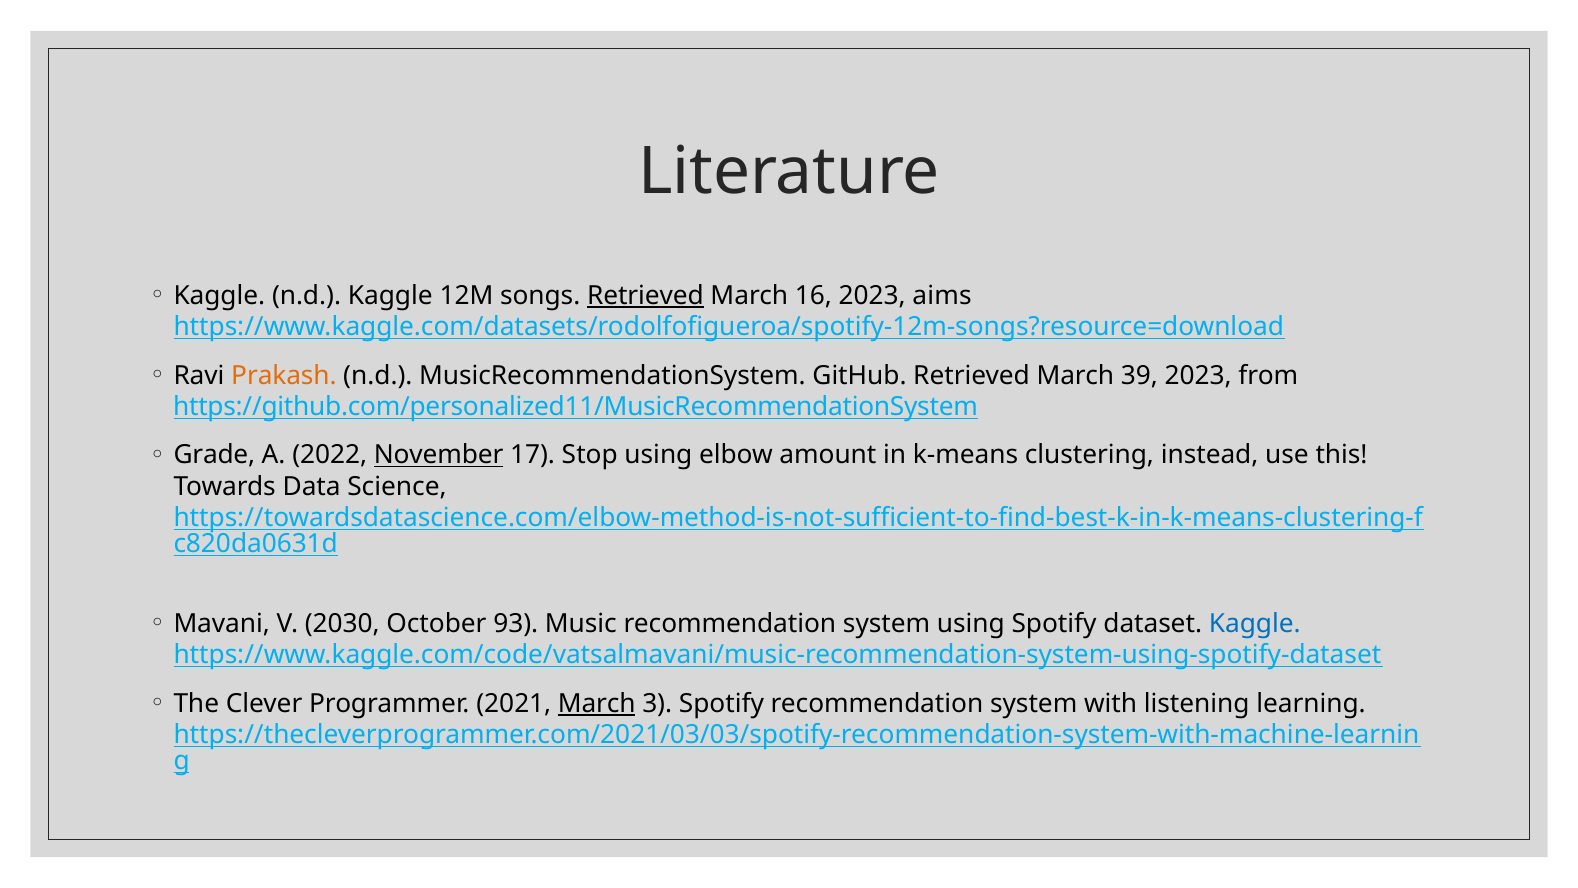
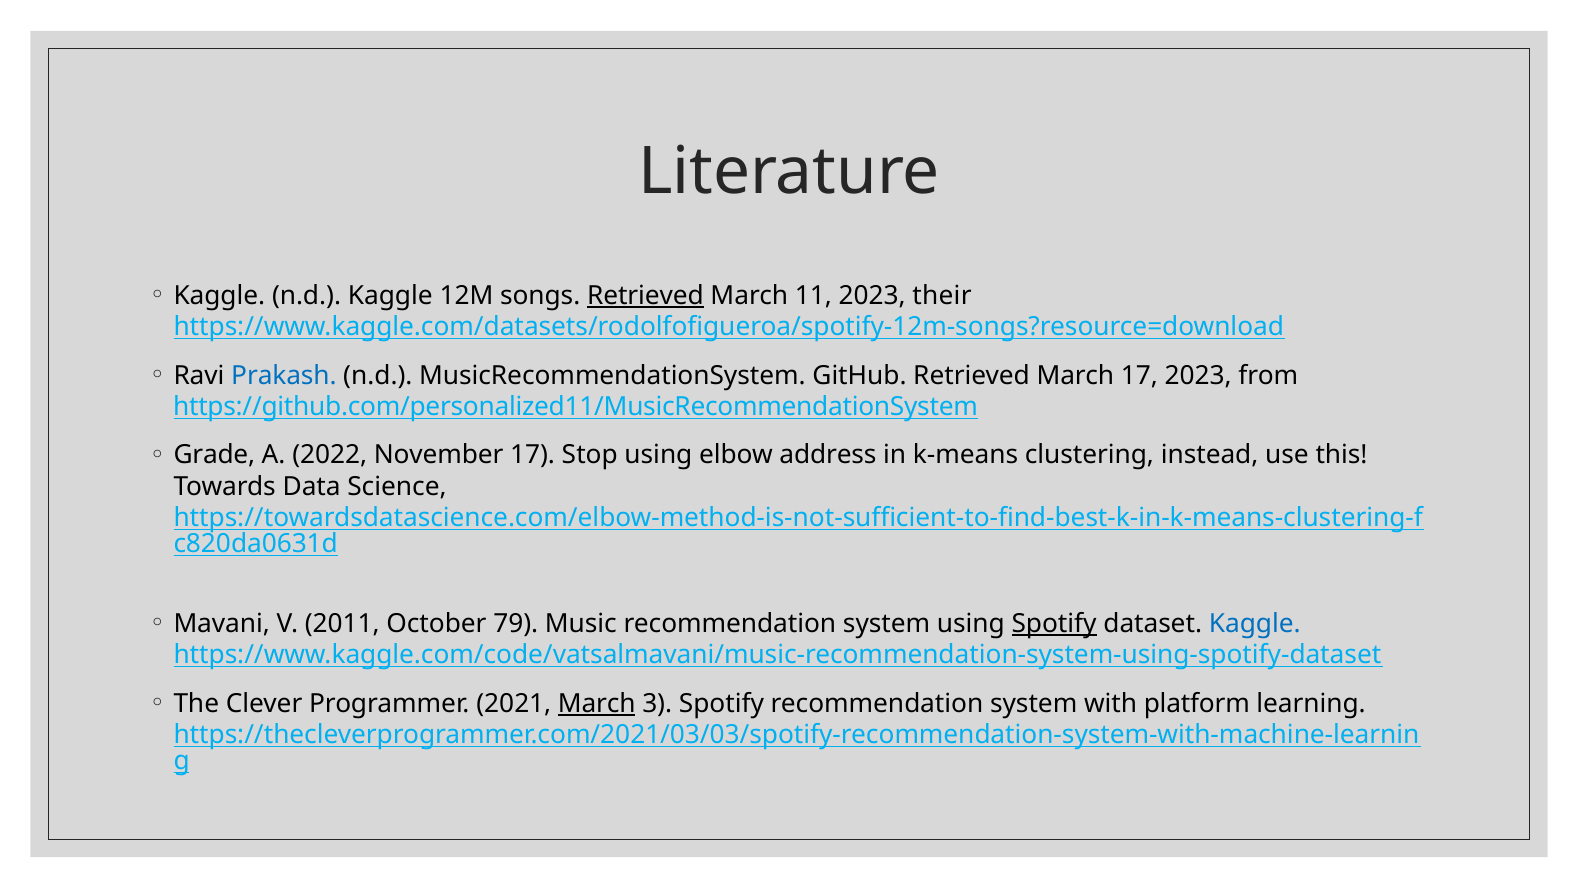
16: 16 -> 11 (813, 295)
aims: aims -> their (942, 295)
Prakash colour: orange -> blue (284, 375)
March 39: 39 -> 17 (1139, 375)
November underline: present -> none (439, 455)
amount: amount -> address (828, 455)
2030: 2030 -> 2011 (342, 623)
93: 93 -> 79 (516, 623)
Spotify underline: none -> present (1054, 623)
listening: listening -> platform (1197, 703)
